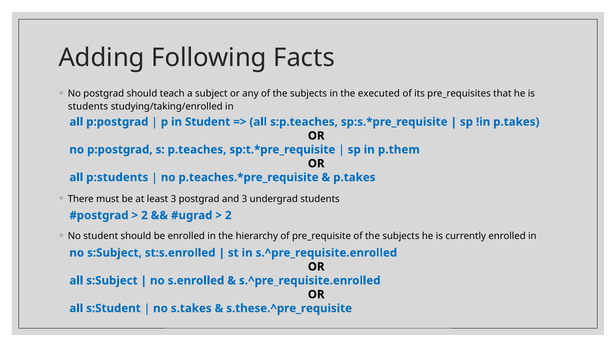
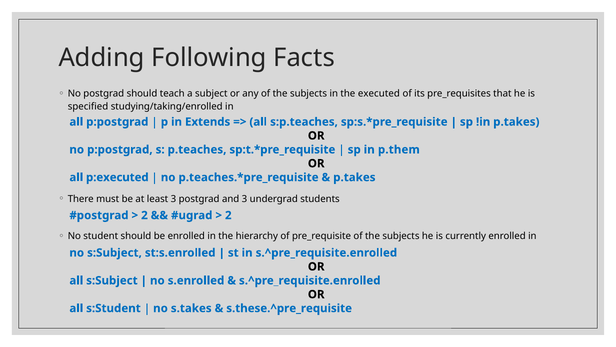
students: students -> specified (88, 106)
in Student: Student -> Extends (208, 122)
p:students: p:students -> p:executed (117, 177)
